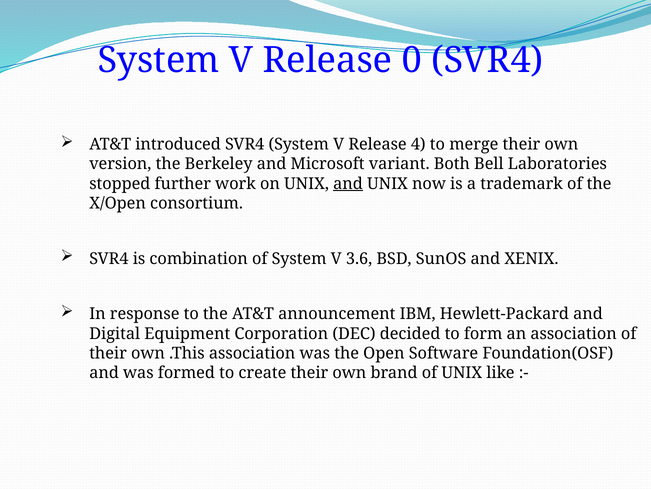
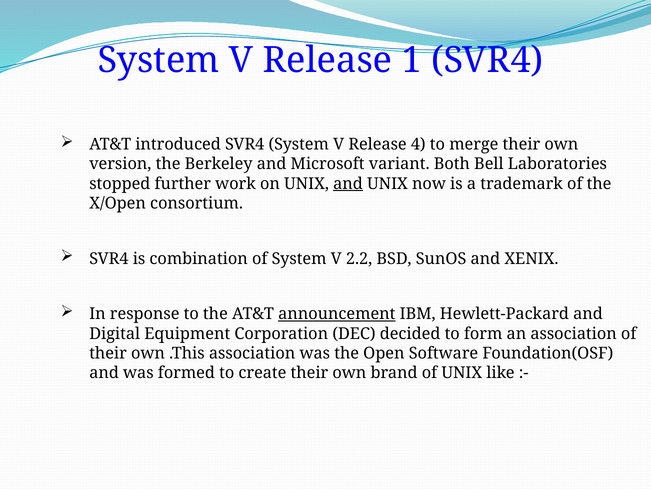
0: 0 -> 1 (412, 60)
3.6: 3.6 -> 2.2 (359, 258)
announcement underline: none -> present (337, 314)
